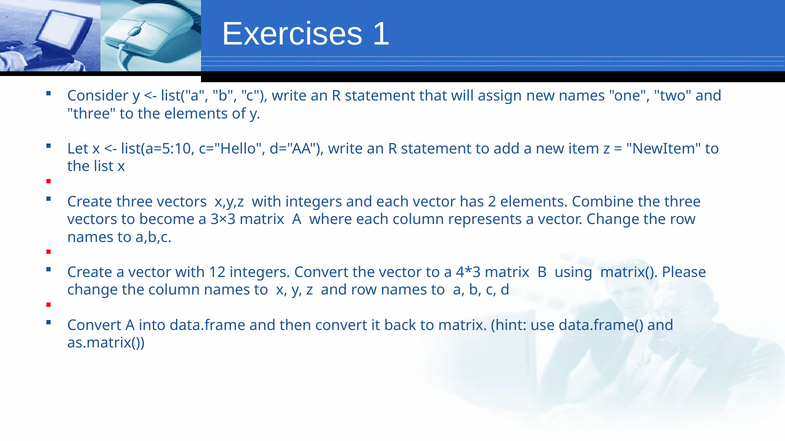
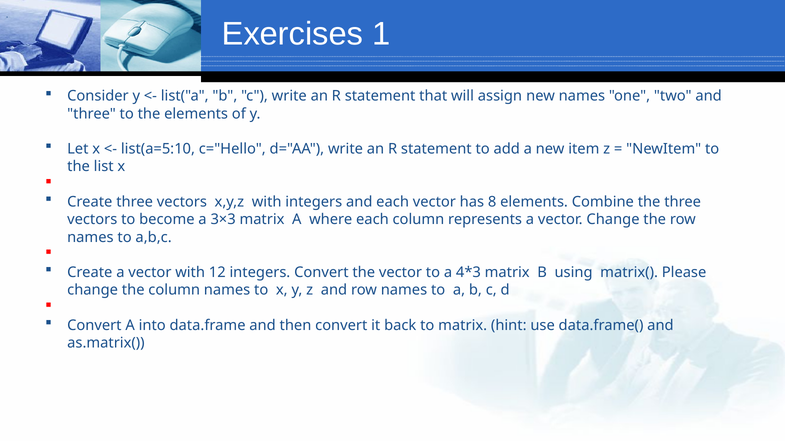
2: 2 -> 8 (492, 202)
